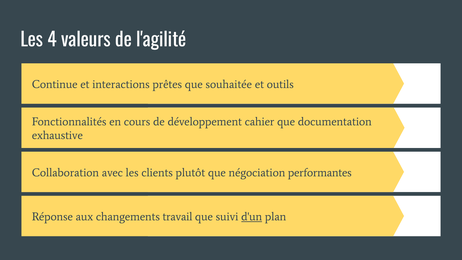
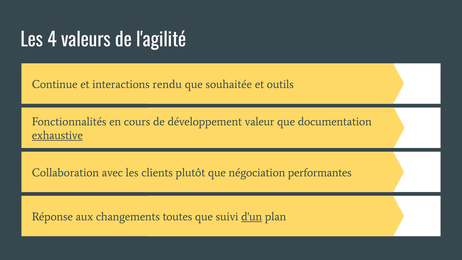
prêtes: prêtes -> rendu (167, 84)
cahier: cahier -> valeur (260, 122)
exhaustive underline: none -> present (57, 135)
travail: travail -> toutes (177, 217)
